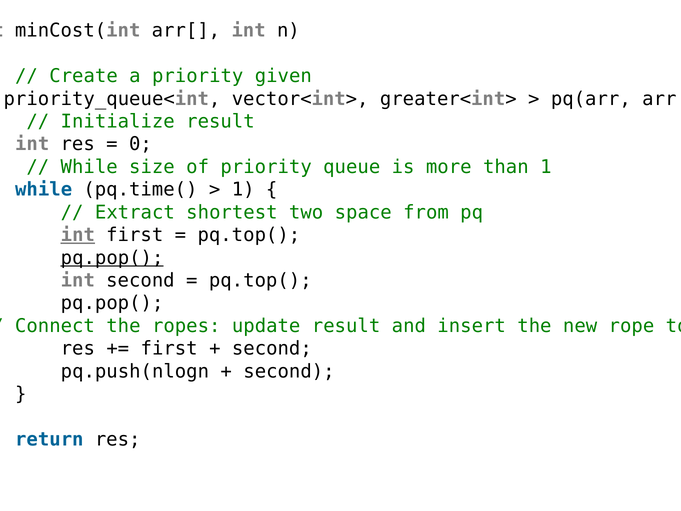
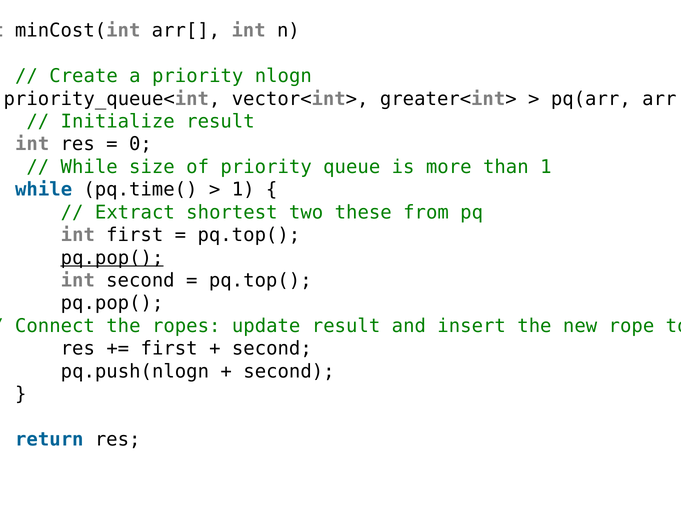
given: given -> nlogn (283, 76)
space: space -> these (363, 212)
int underline: present -> none (78, 235)
